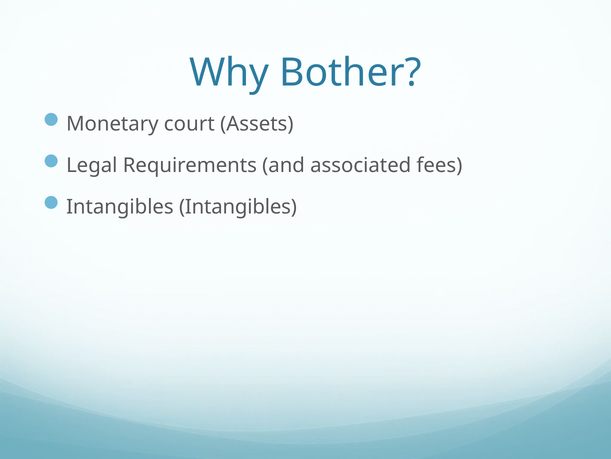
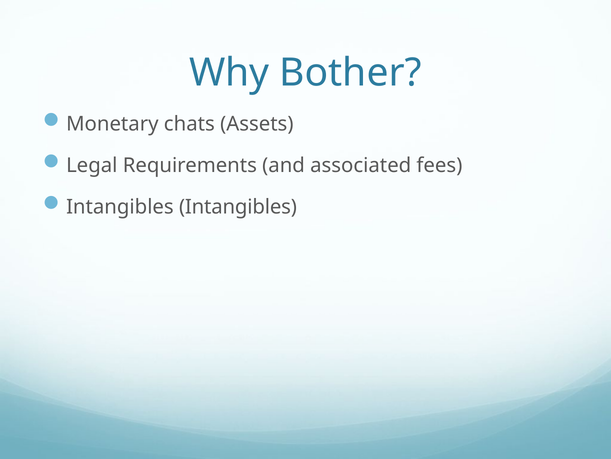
court: court -> chats (189, 124)
